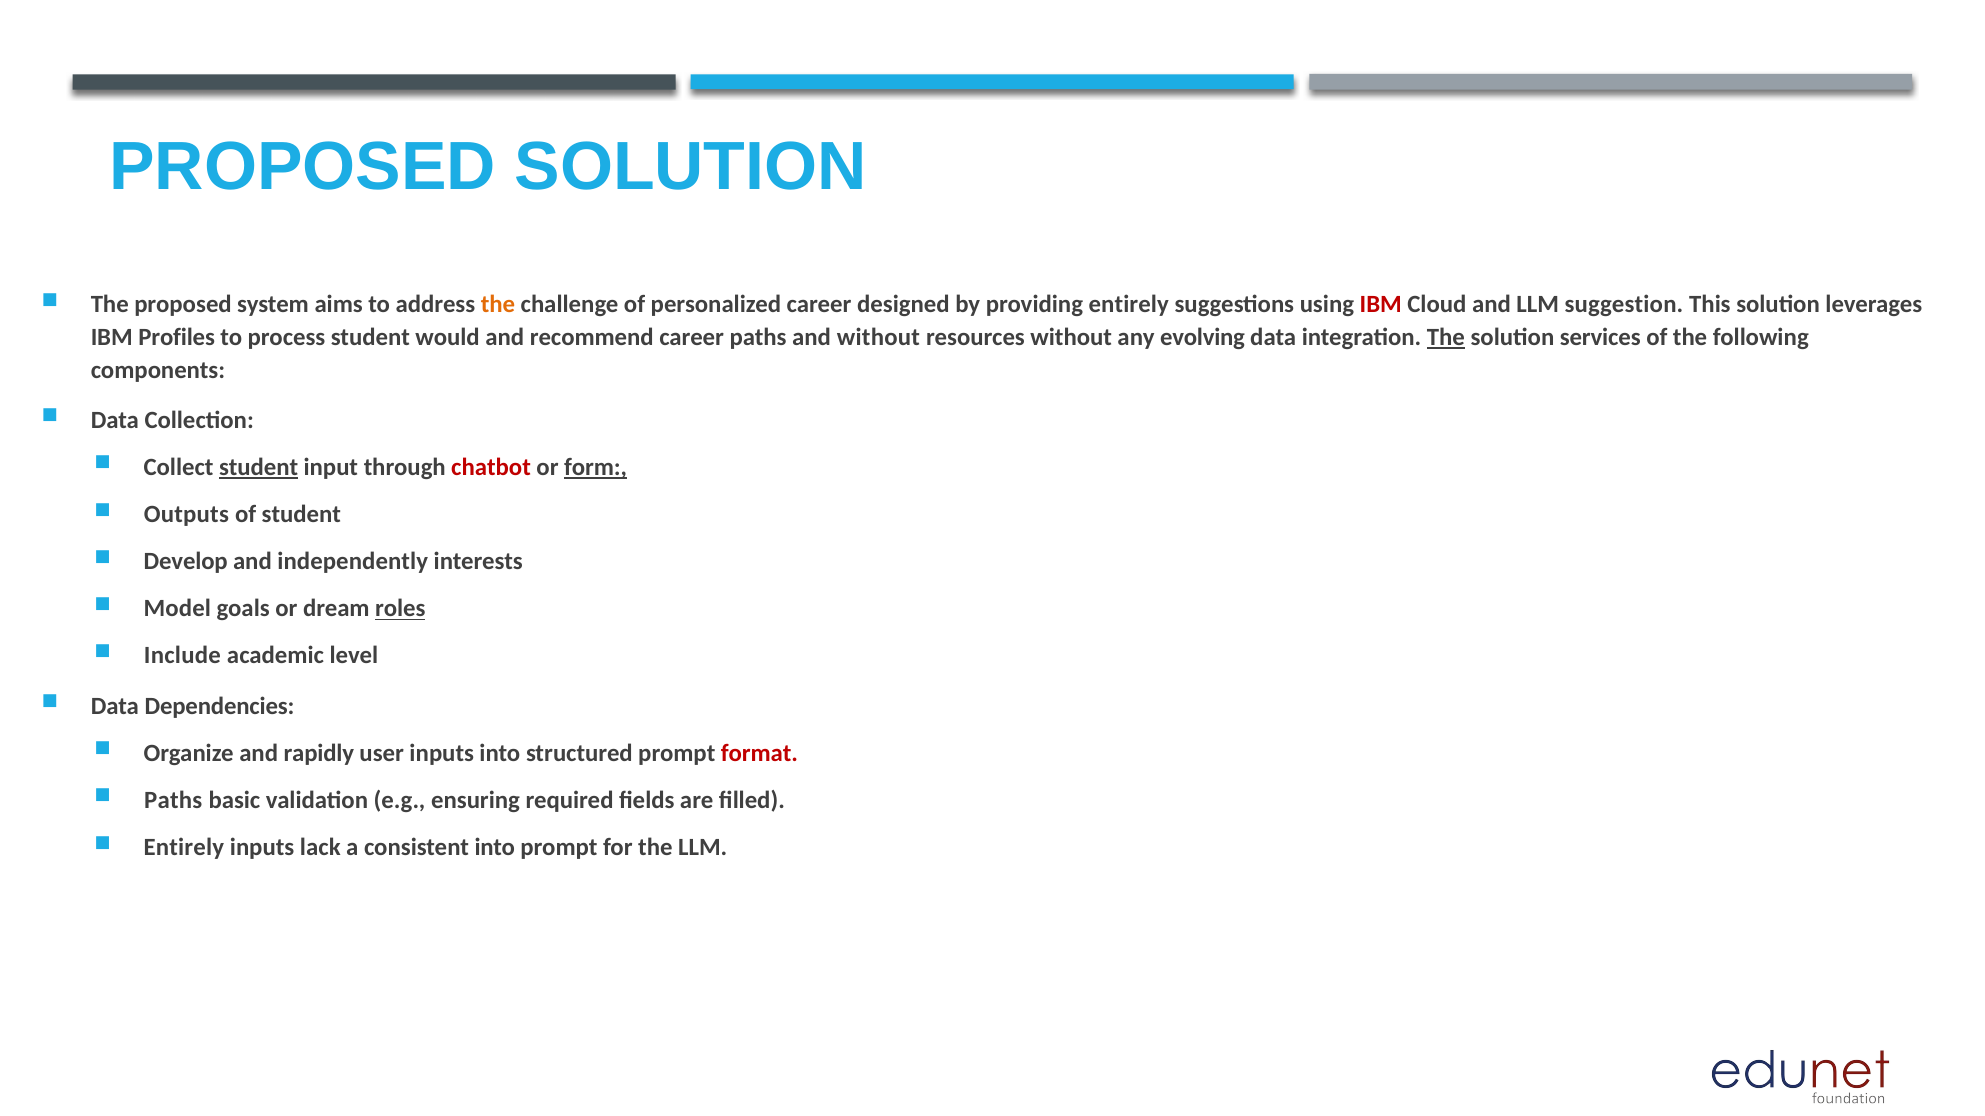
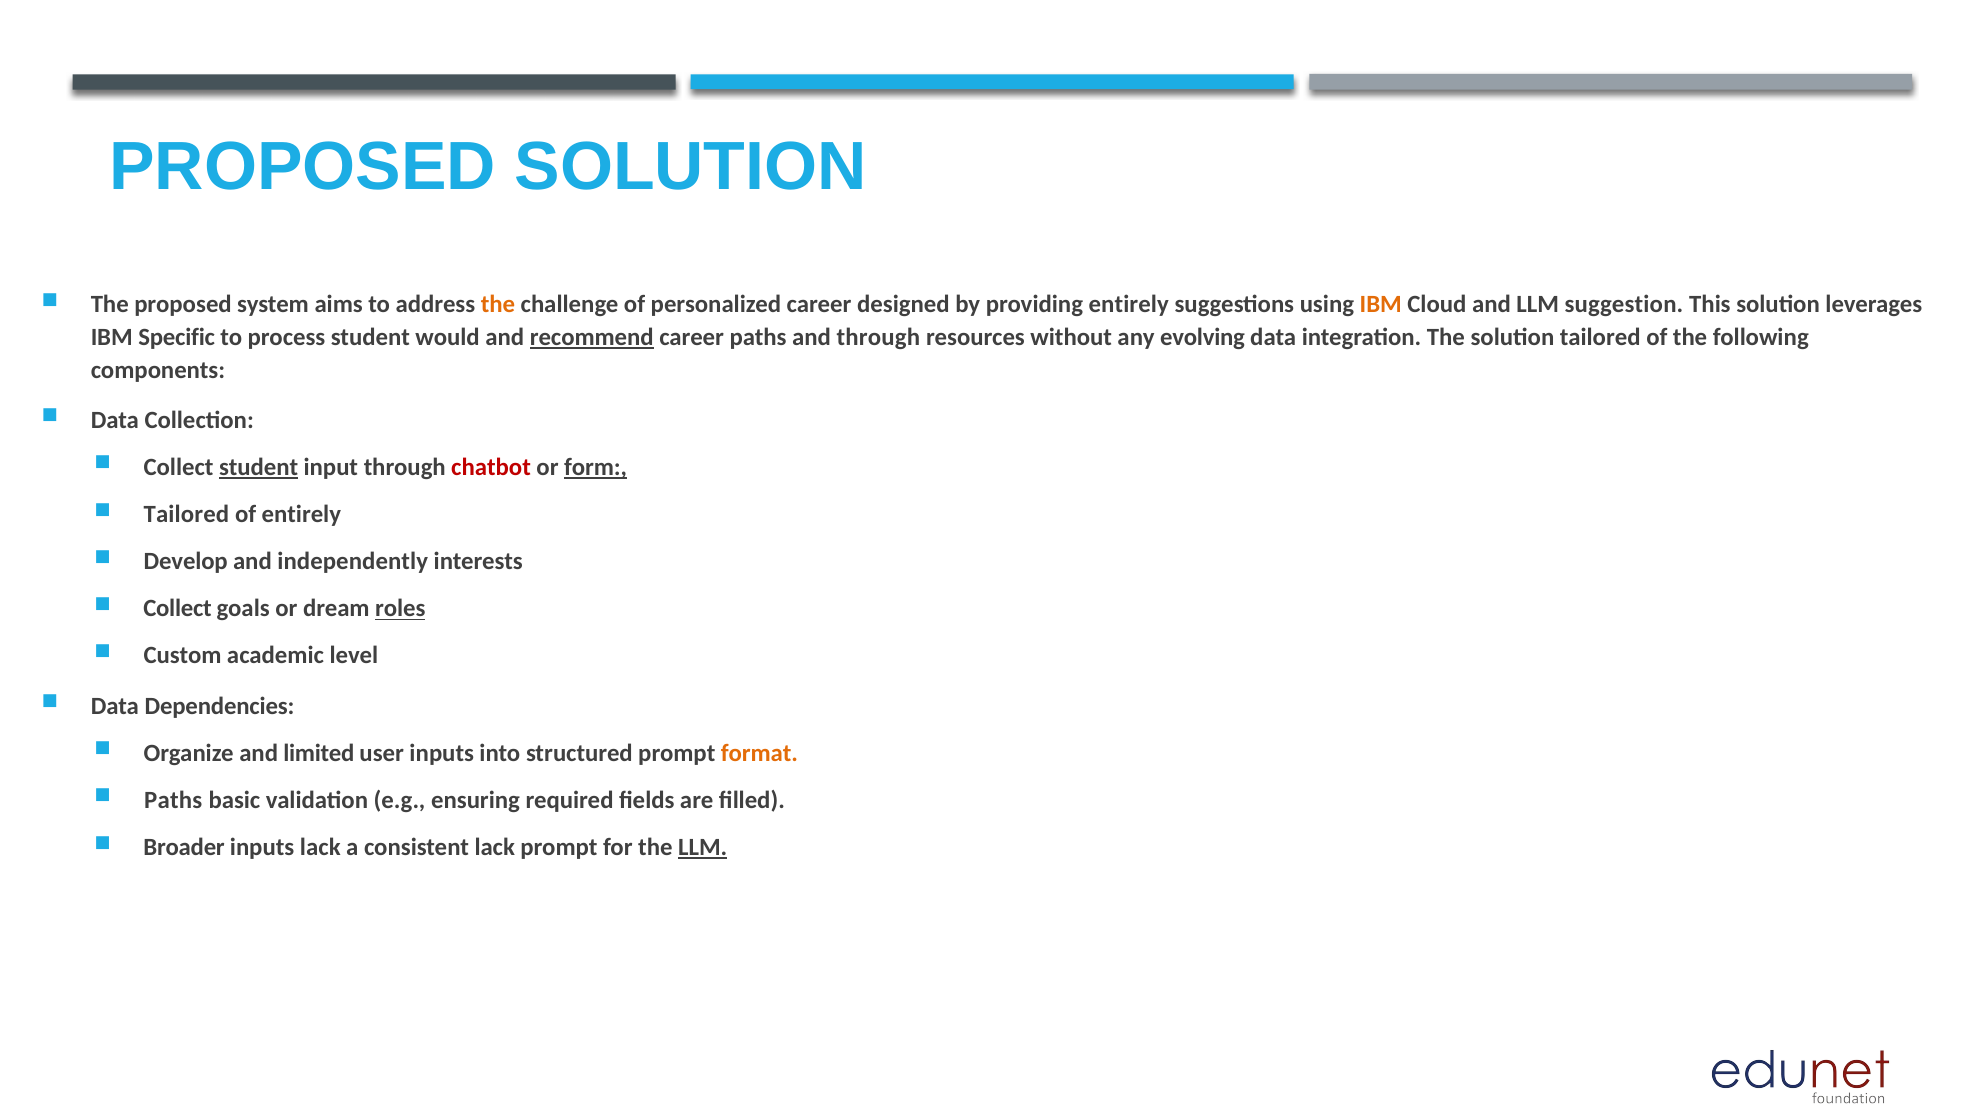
IBM colour: red -> orange (1381, 305)
Profiles: Profiles -> Specific (177, 337)
recommend underline: none -> present (592, 337)
and without: without -> through (878, 337)
The underline: present -> none (1446, 337)
solution services: services -> tailored (1600, 337)
Outputs: Outputs -> Tailored (186, 515)
of student: student -> entirely (301, 515)
Model: Model -> Collect (178, 609)
Include: Include -> Custom (183, 656)
rapidly: rapidly -> limited (319, 753)
format colour: red -> orange (759, 753)
Entirely: Entirely -> Broader (184, 848)
consistent into: into -> lack (495, 848)
LLM underline: none -> present (703, 848)
